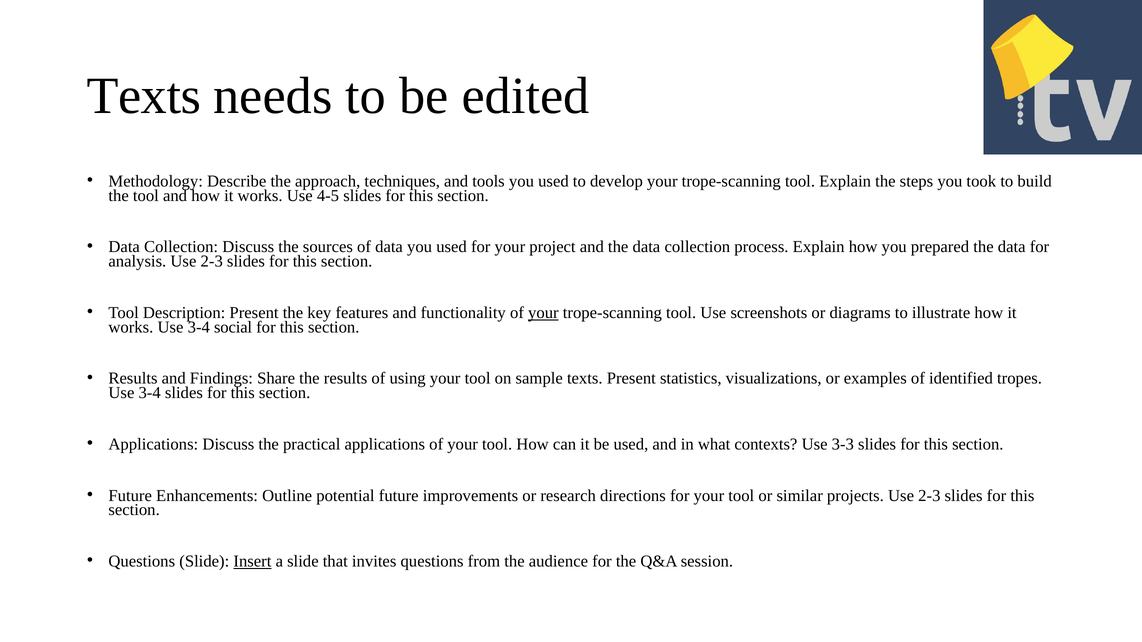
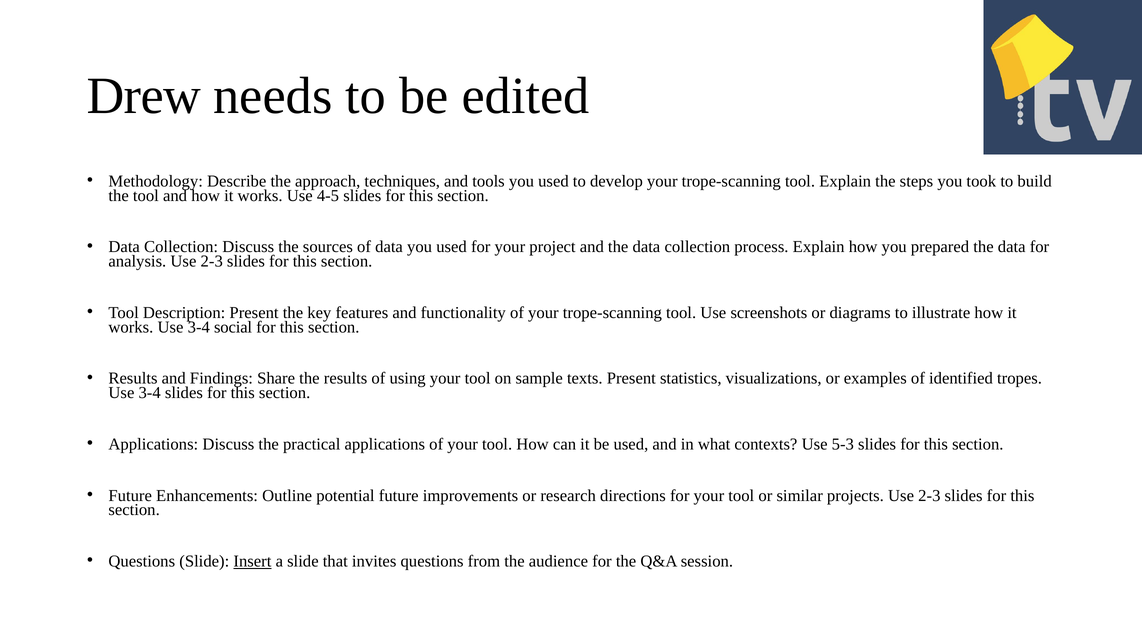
Texts: Texts -> Drew (144, 96)
your underline: present -> none (543, 313)
3-3: 3-3 -> 5-3 (843, 444)
